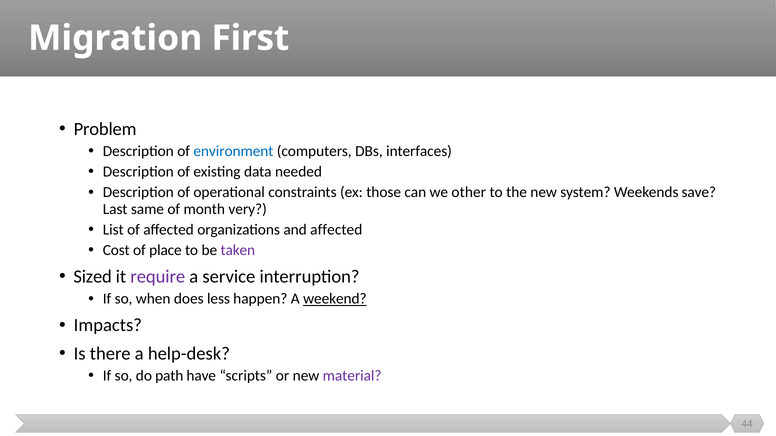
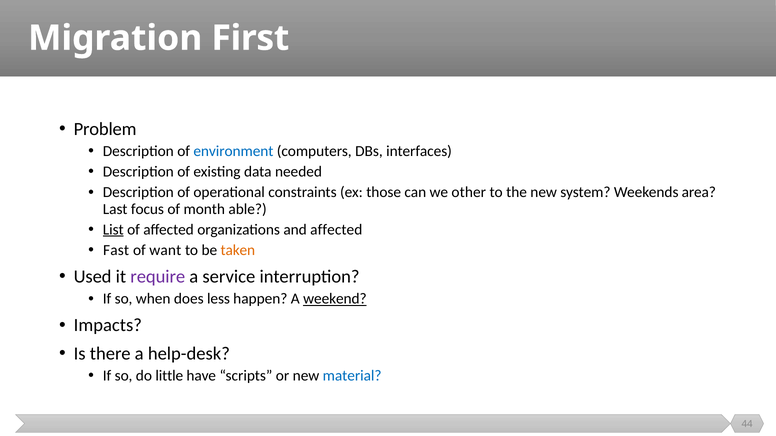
save: save -> area (699, 193)
same: same -> focus (147, 209)
very: very -> able (248, 209)
List underline: none -> present (113, 230)
Cost: Cost -> Fast (116, 250)
place: place -> want (165, 250)
taken colour: purple -> orange (238, 250)
Sized: Sized -> Used (93, 277)
path: path -> little (169, 376)
material colour: purple -> blue (352, 376)
